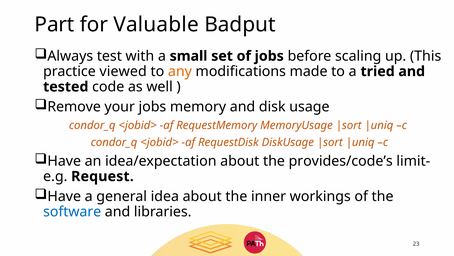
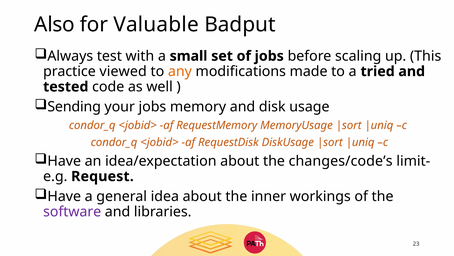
Part: Part -> Also (55, 25)
Remove: Remove -> Sending (74, 107)
provides/code’s: provides/code’s -> changes/code’s (341, 161)
software colour: blue -> purple (72, 211)
